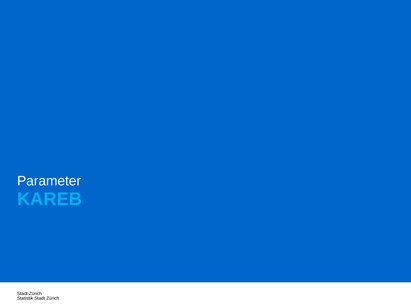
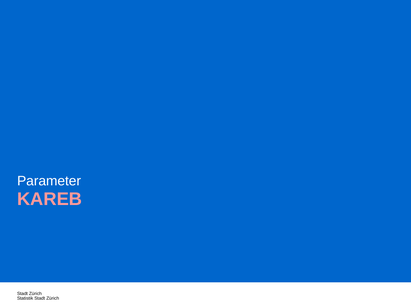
KAREB colour: light blue -> pink (50, 199)
